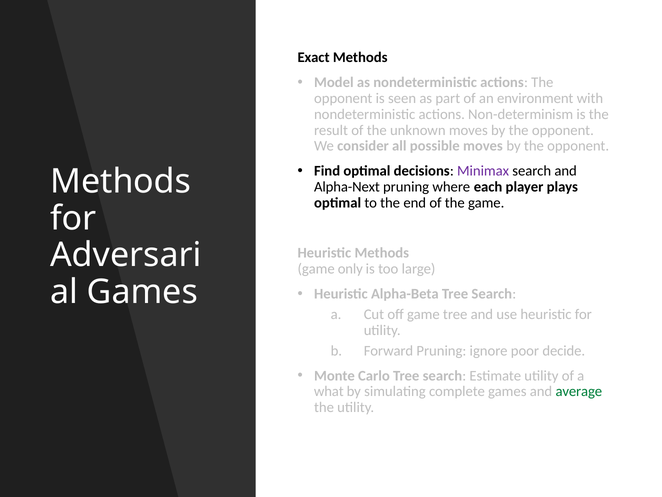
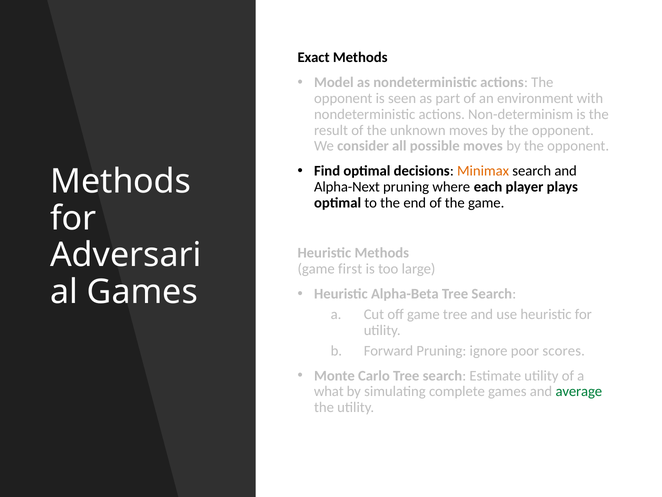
Minimax colour: purple -> orange (483, 171)
only: only -> first (350, 269)
decide: decide -> scores (564, 350)
